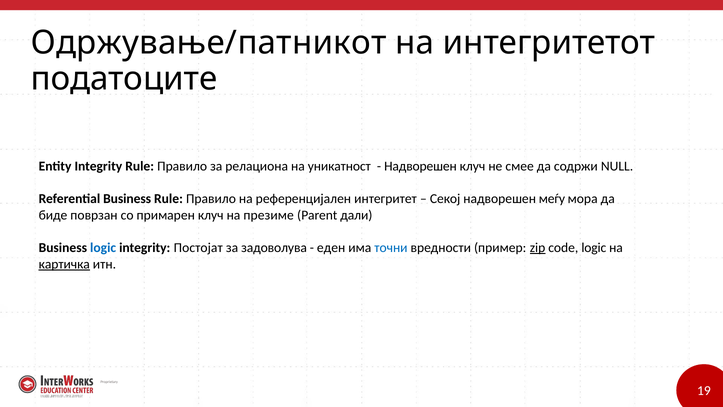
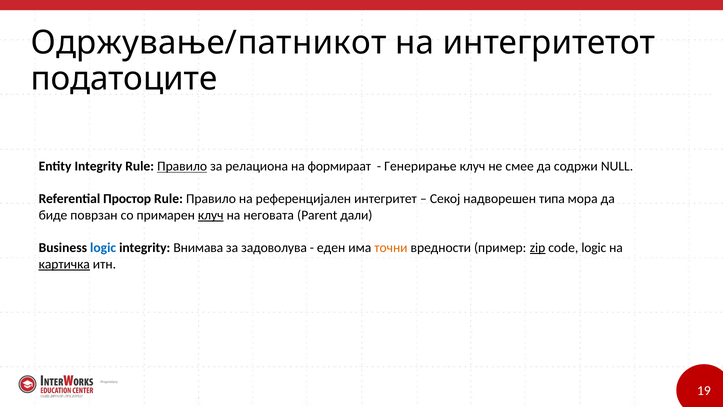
Правило underline: none -> present (182, 166)
уникатност: уникатност -> формираат (339, 166)
Надворешен: Надворешен -> Генерирање (420, 166)
Referential Business: Business -> Простор (127, 199)
меѓу: меѓу -> типа (552, 199)
клуч underline: none -> present (211, 215)
презиме: презиме -> неговата (269, 215)
Постојат: Постојат -> Внимава (198, 248)
точни colour: blue -> orange (391, 248)
